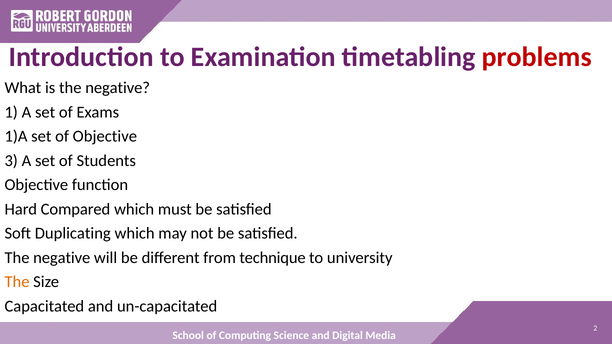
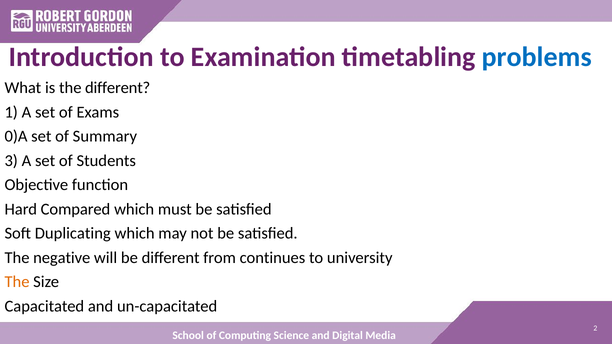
problems colour: red -> blue (537, 57)
is the negative: negative -> different (118, 88)
1)A: 1)A -> 0)A (16, 136)
of Objective: Objective -> Summary (105, 136)
technique: technique -> continues (272, 258)
